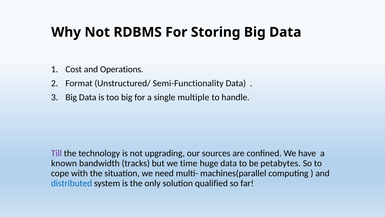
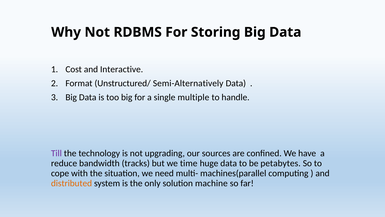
Operations: Operations -> Interactive (122, 69)
Semi-Functionality: Semi-Functionality -> Semi-Alternatively (188, 83)
known: known -> reduce (64, 163)
distributed colour: blue -> orange (71, 183)
qualified: qualified -> machine (211, 183)
